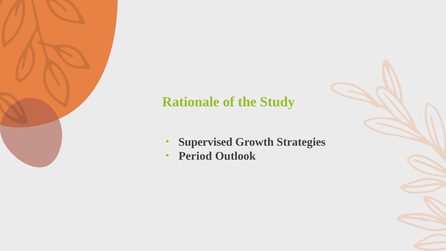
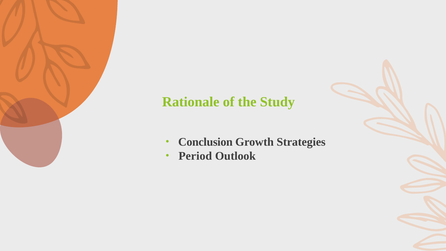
Supervised: Supervised -> Conclusion (205, 142)
